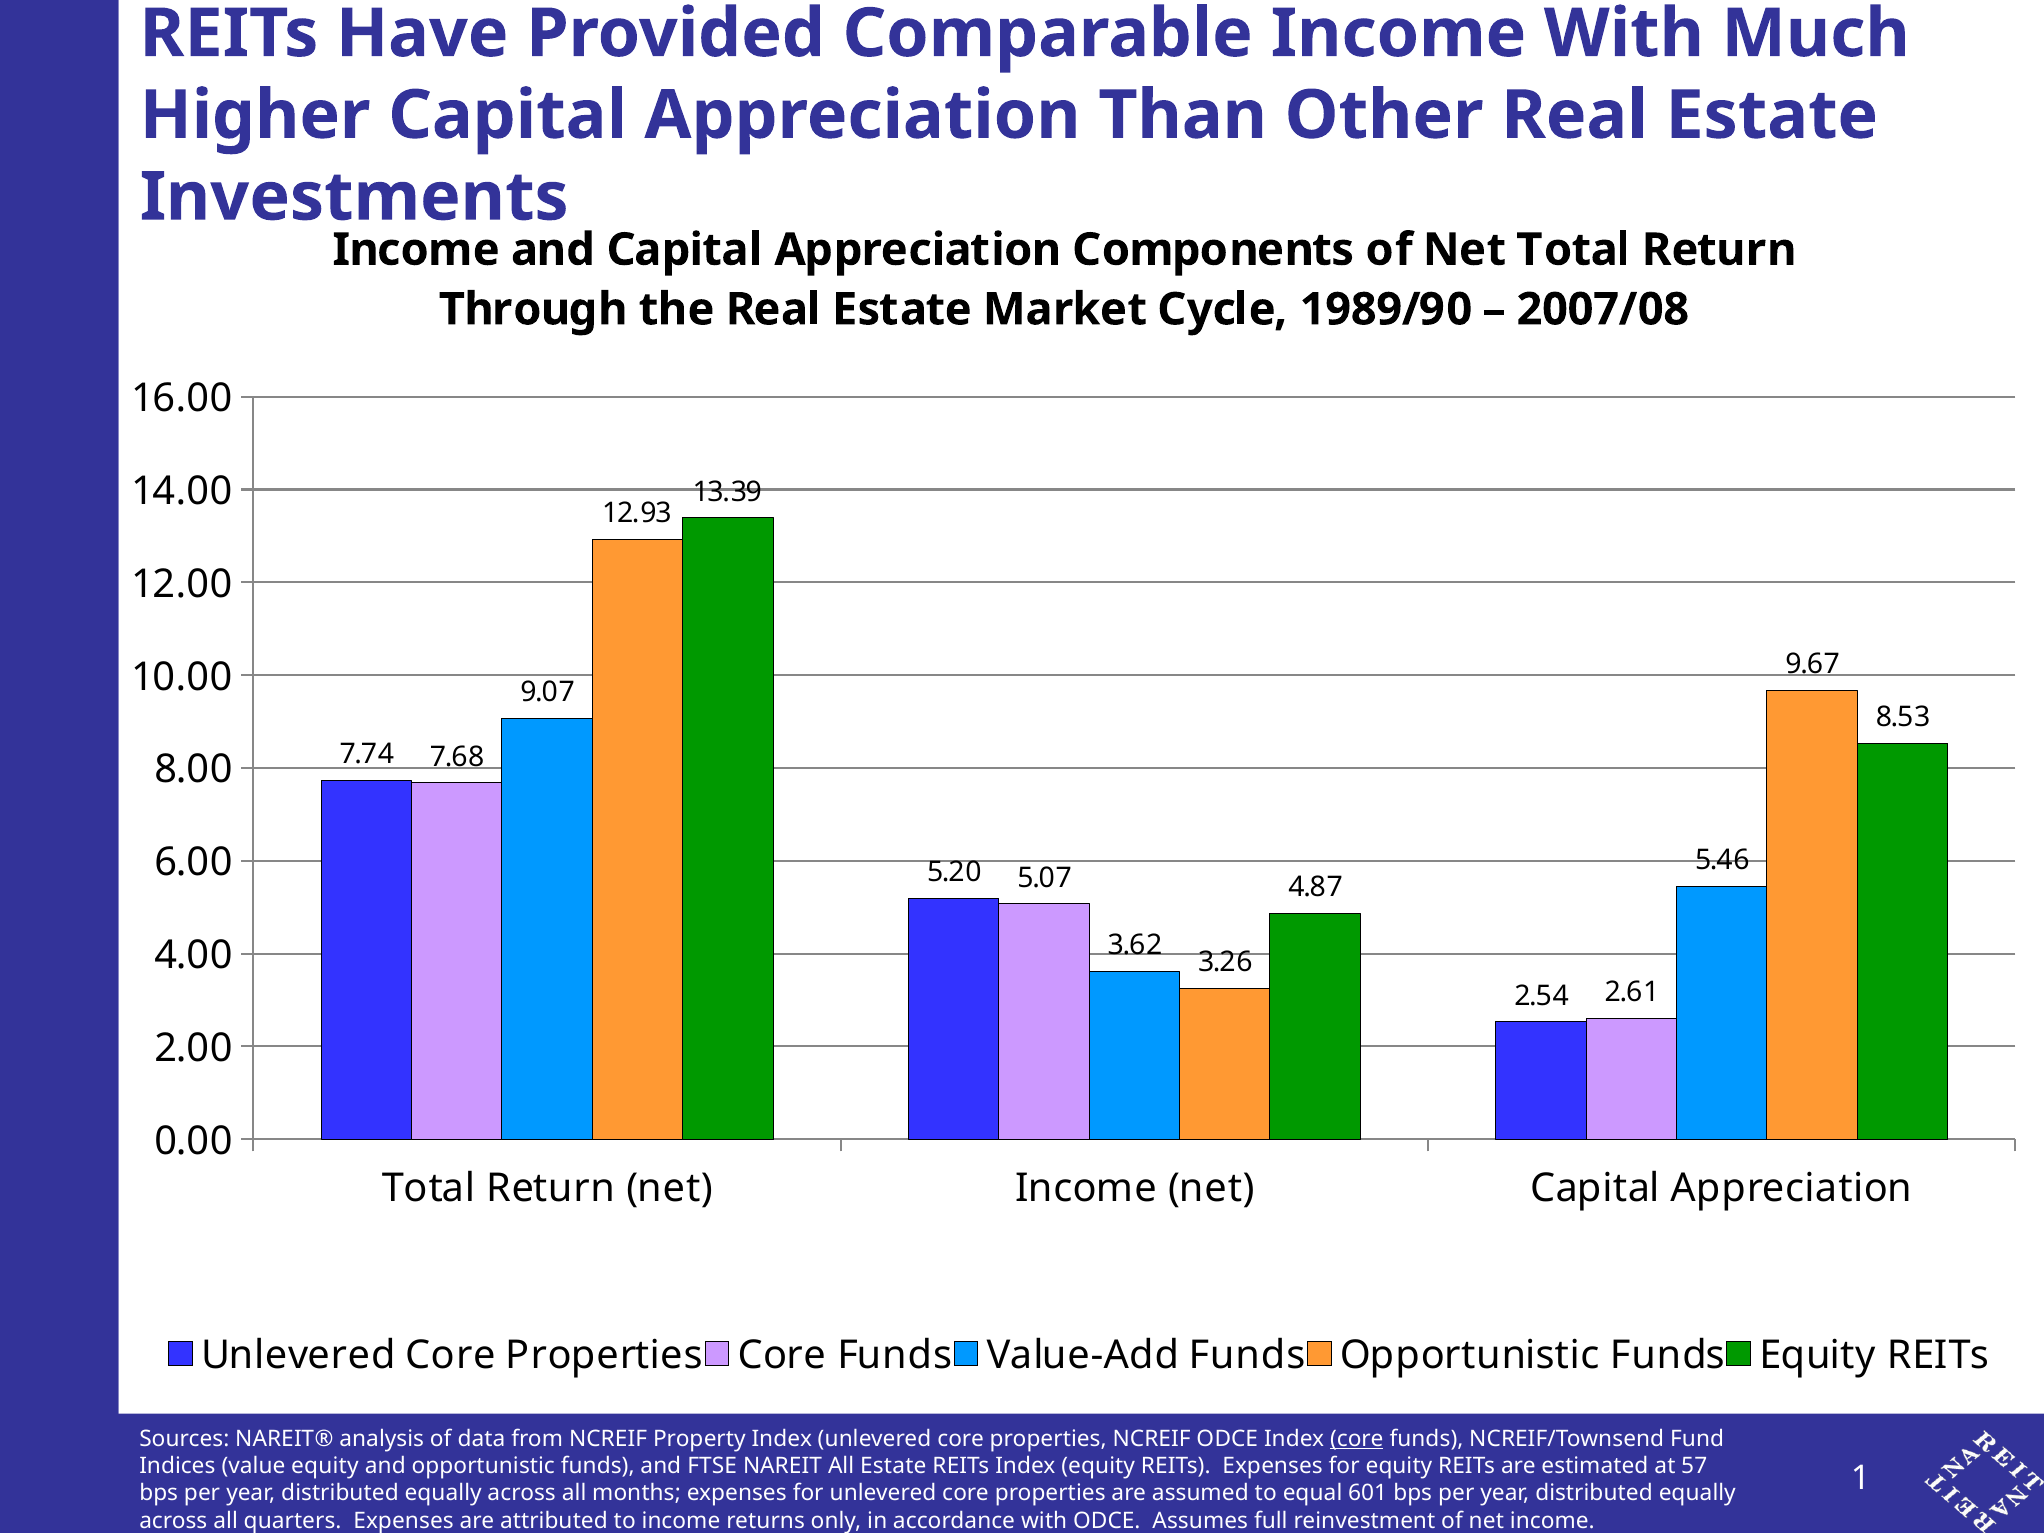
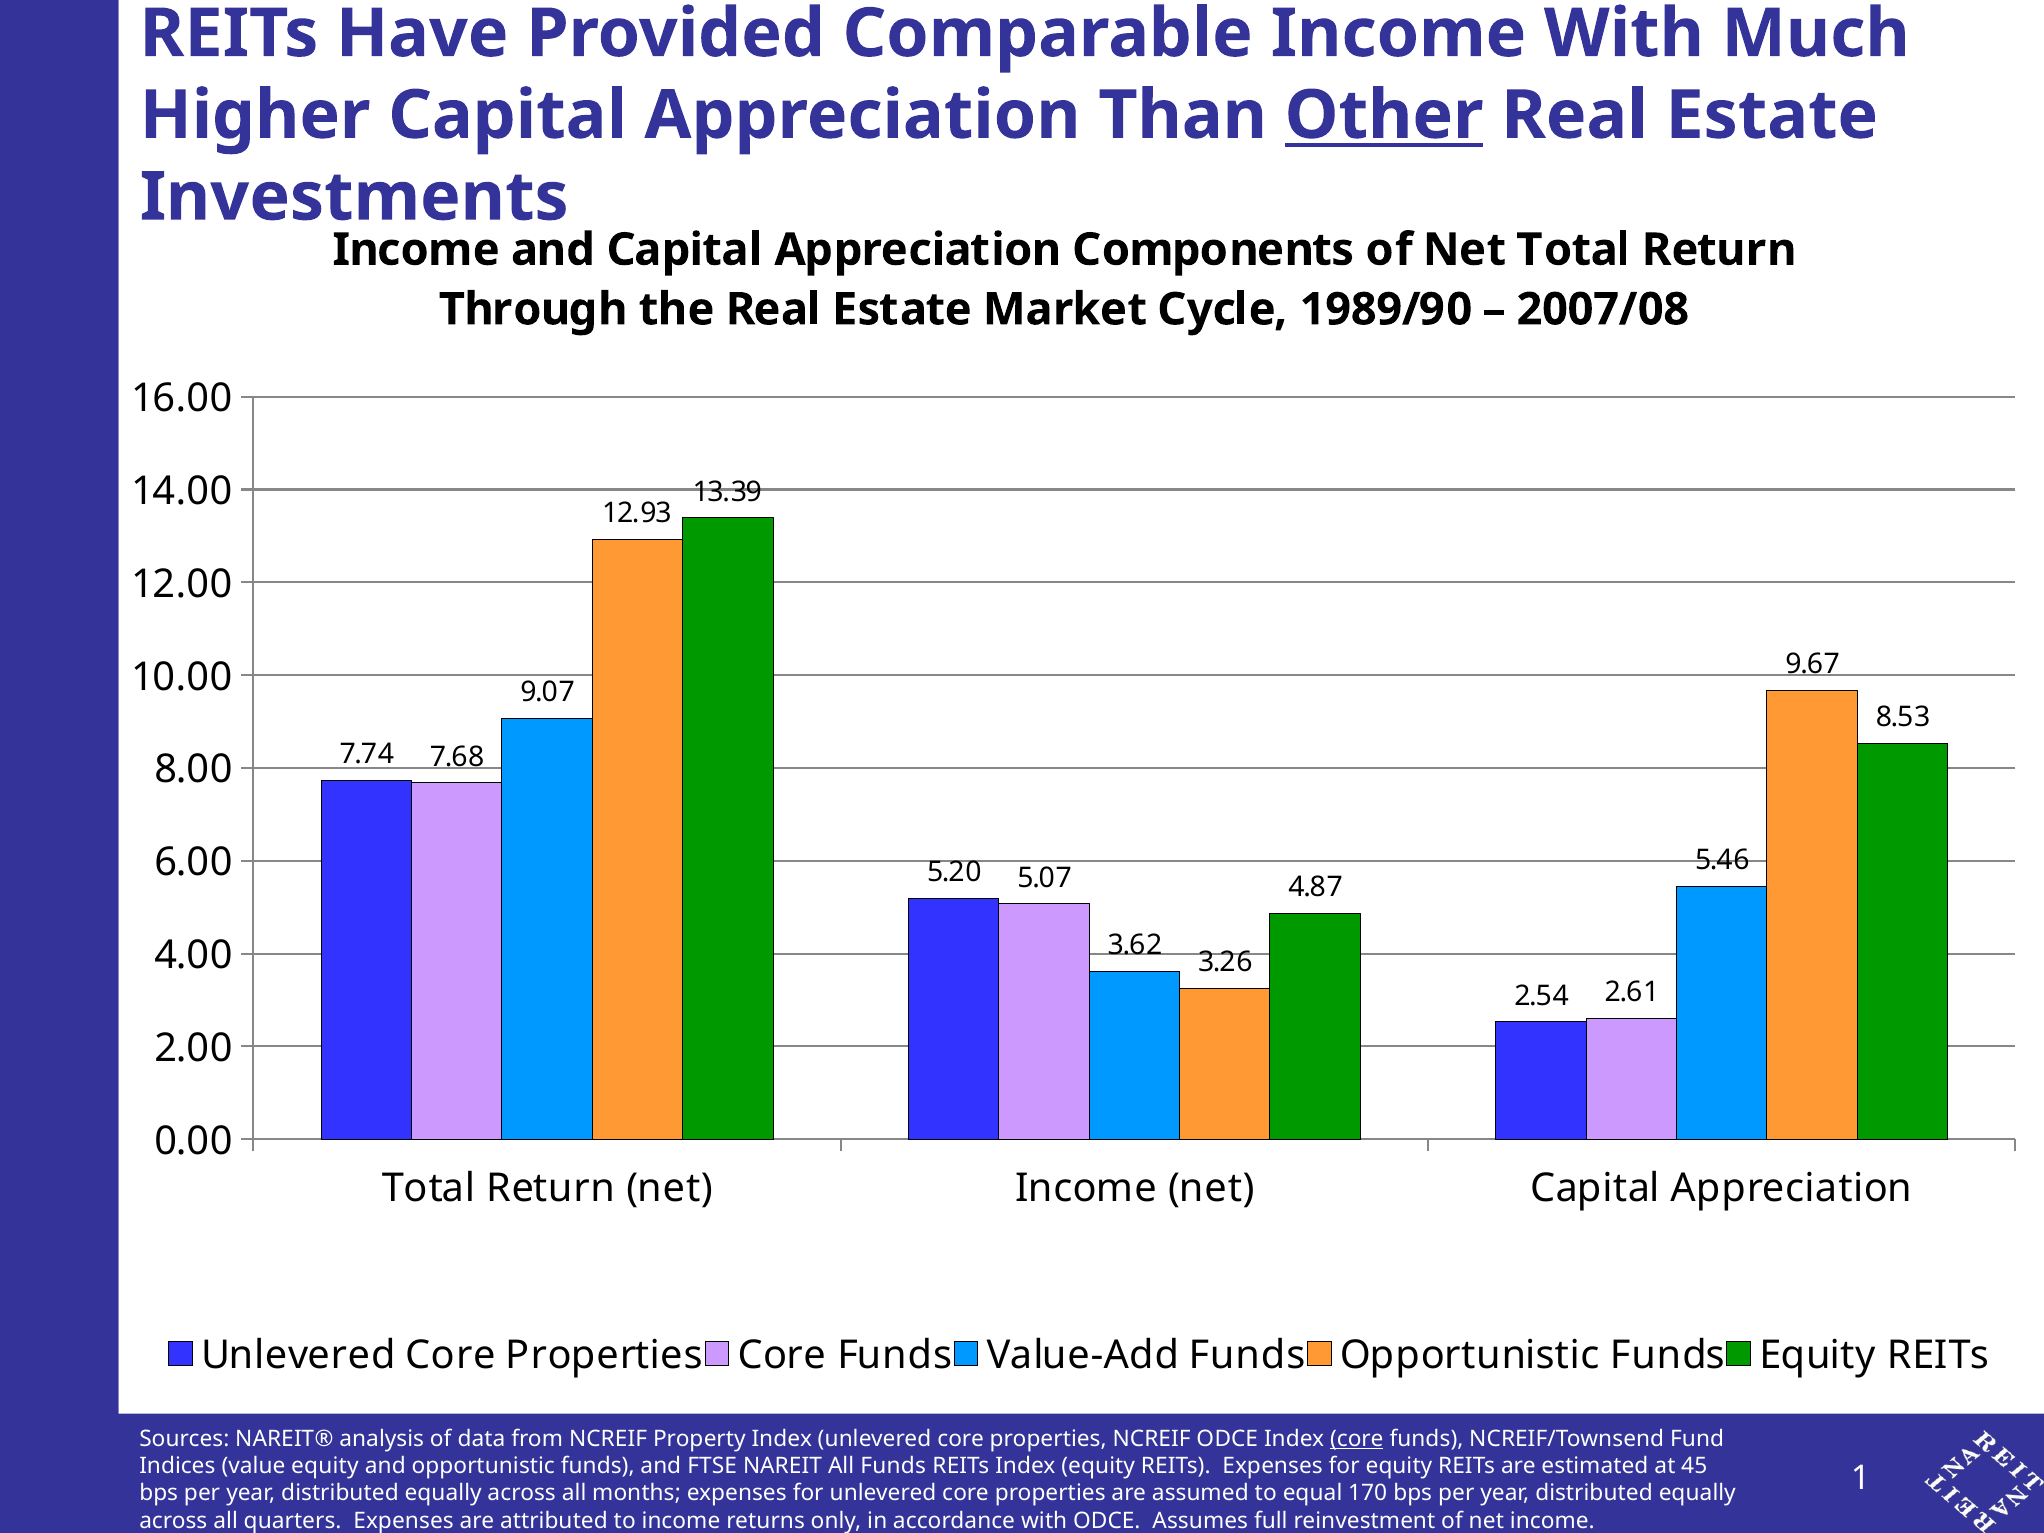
Other underline: none -> present (1384, 115)
All Estate: Estate -> Funds (893, 1466)
57: 57 -> 45 (1694, 1466)
601: 601 -> 170 (1368, 1493)
